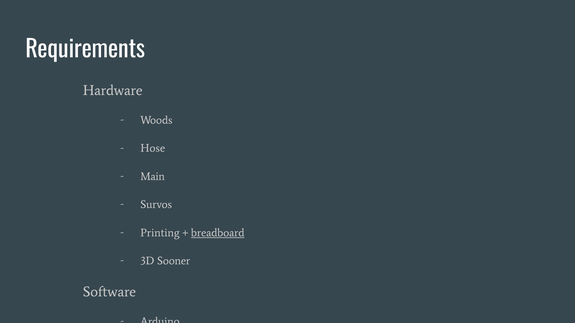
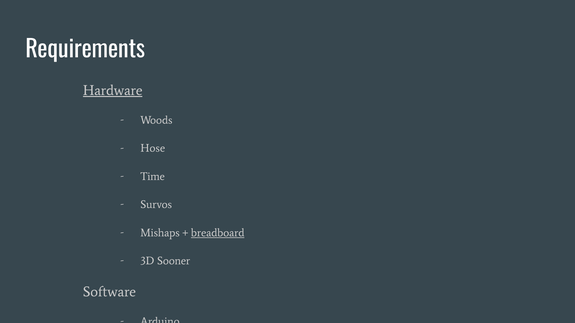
Hardware underline: none -> present (113, 90)
Main: Main -> Time (153, 177)
Printing: Printing -> Mishaps (160, 233)
